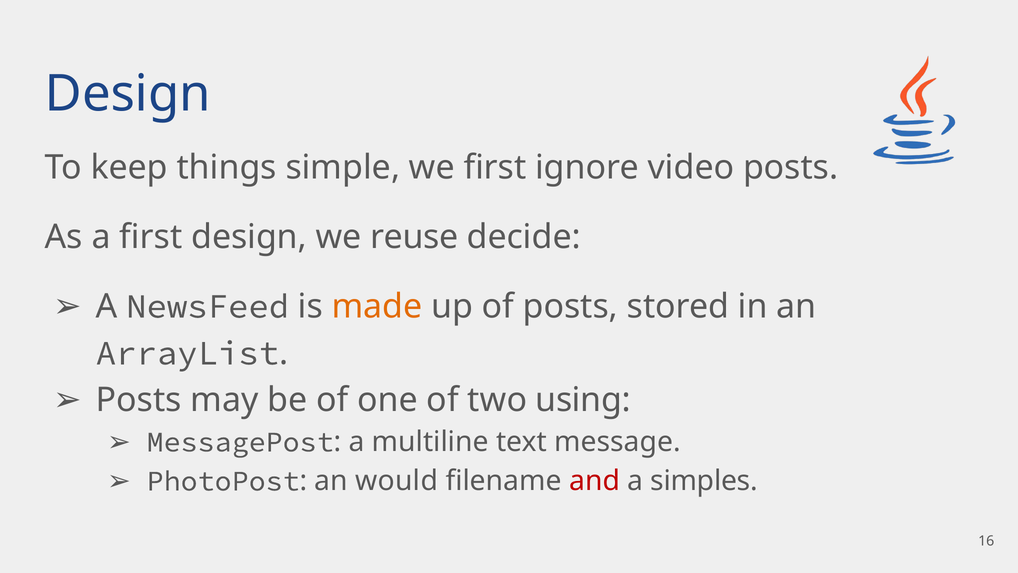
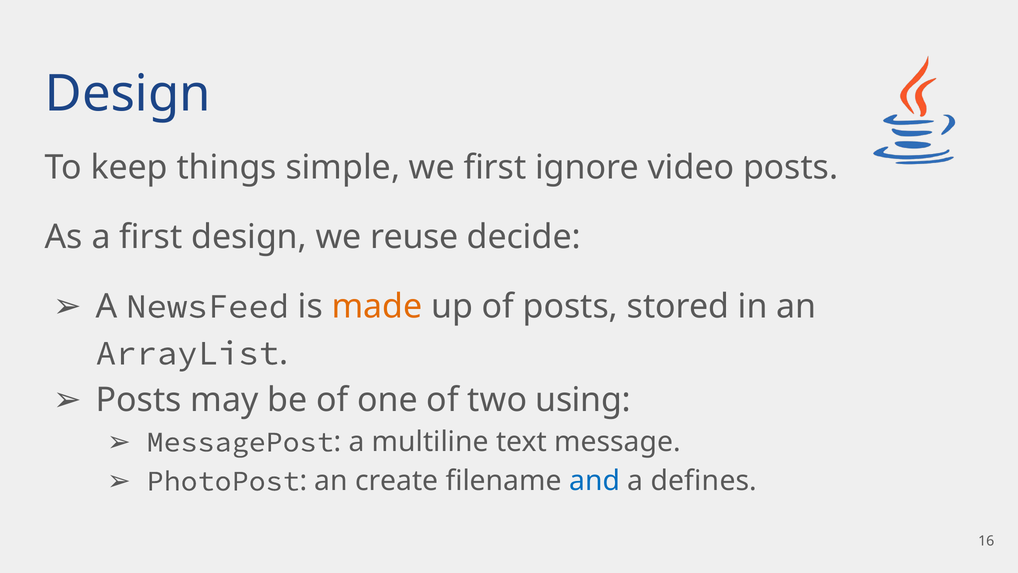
would: would -> create (397, 481)
and colour: red -> blue (595, 481)
simples: simples -> defines (704, 481)
